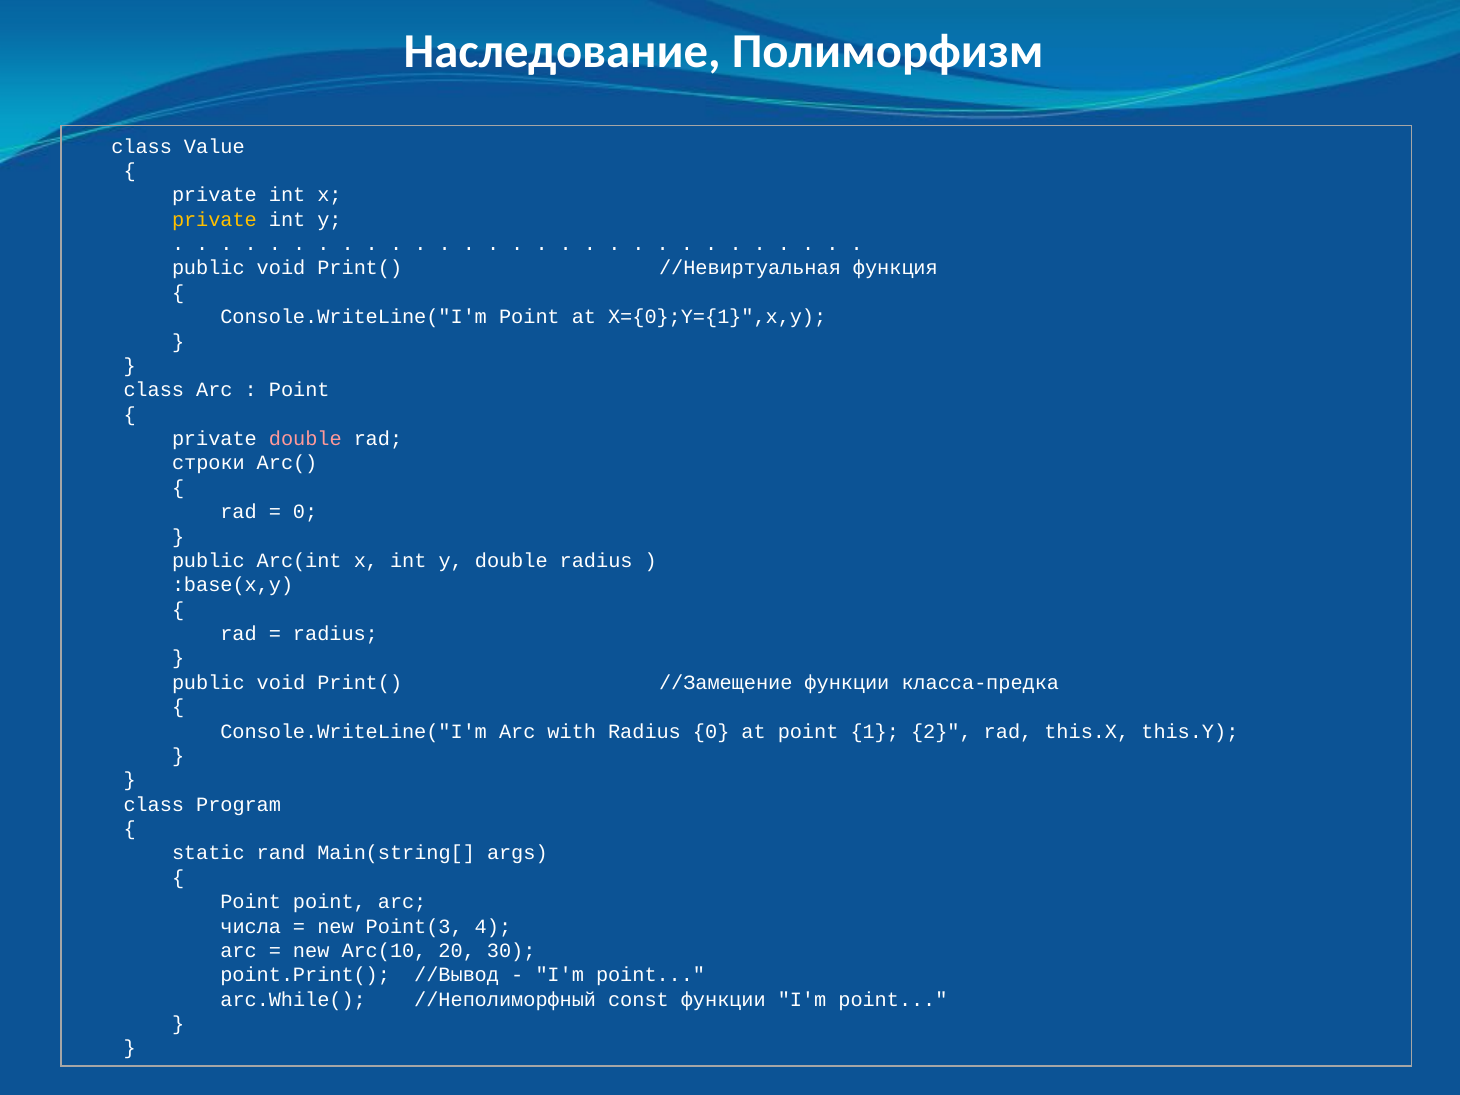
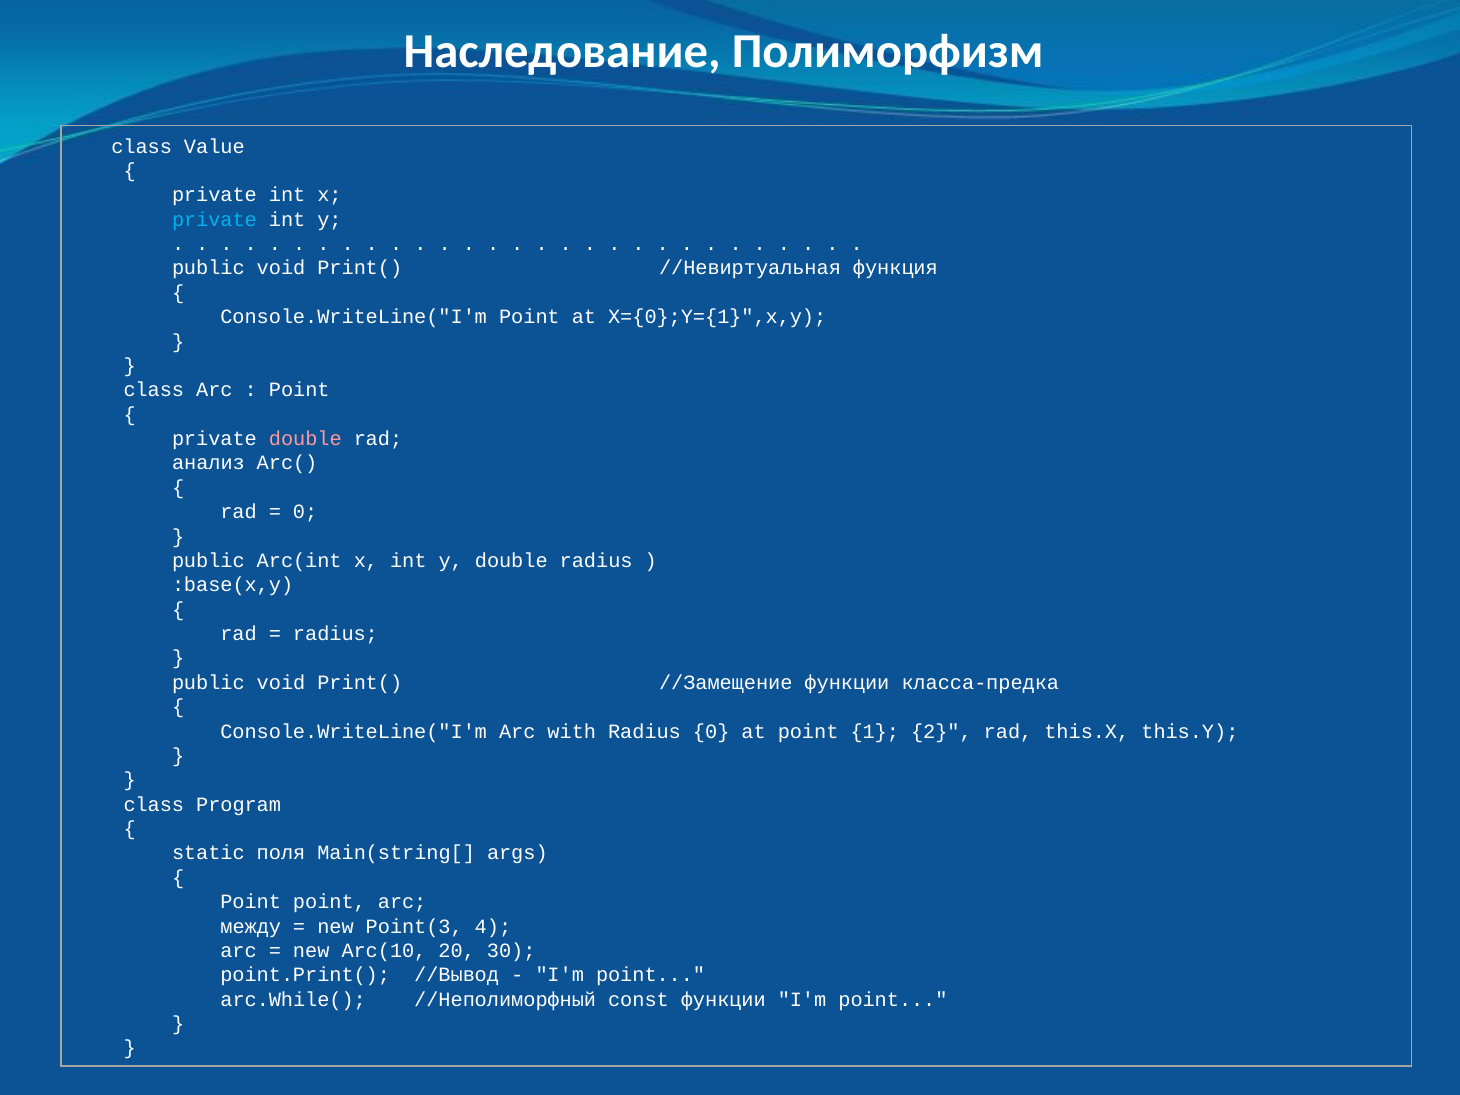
private colour: yellow -> light blue (214, 220)
строки: строки -> анализ (208, 463)
rand: rand -> поля (281, 853)
числа: числа -> между (251, 926)
